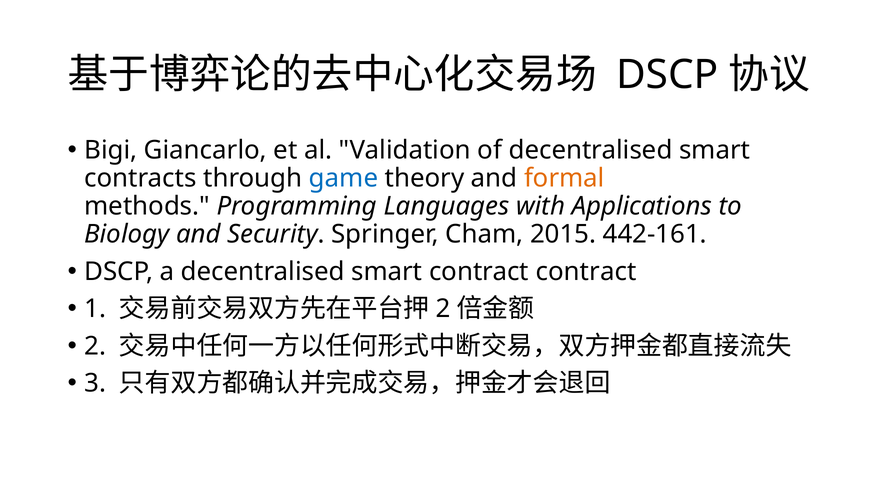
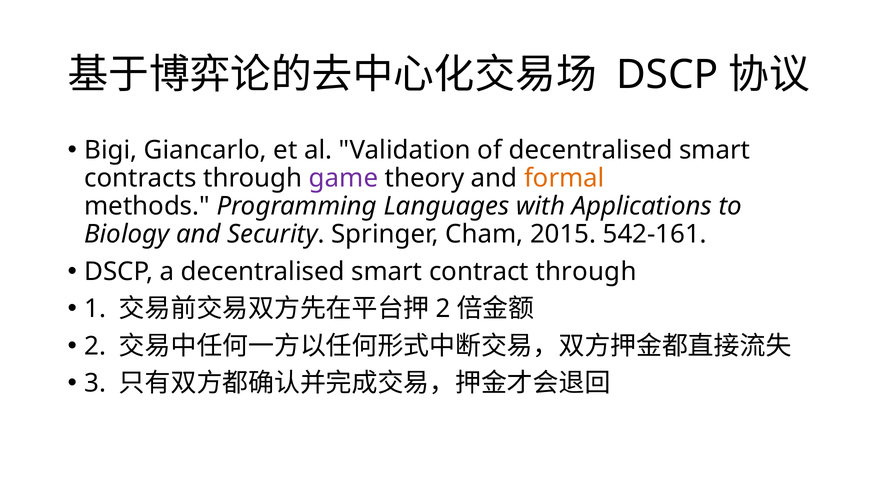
game colour: blue -> purple (344, 178)
442-161: 442-161 -> 542-161 (655, 234)
contract contract: contract -> through (586, 271)
